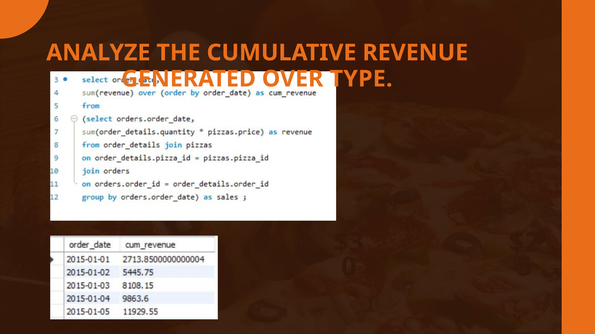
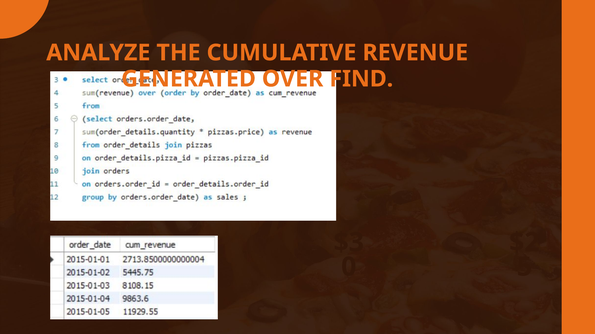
TYPE: TYPE -> FIND (361, 79)
